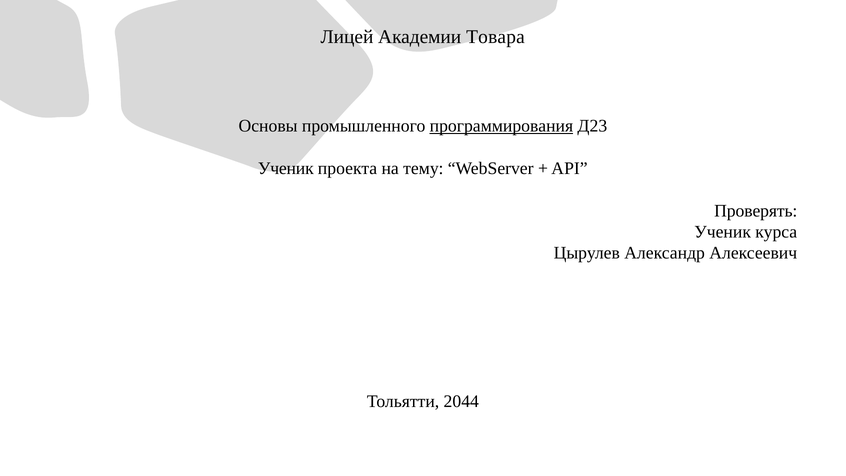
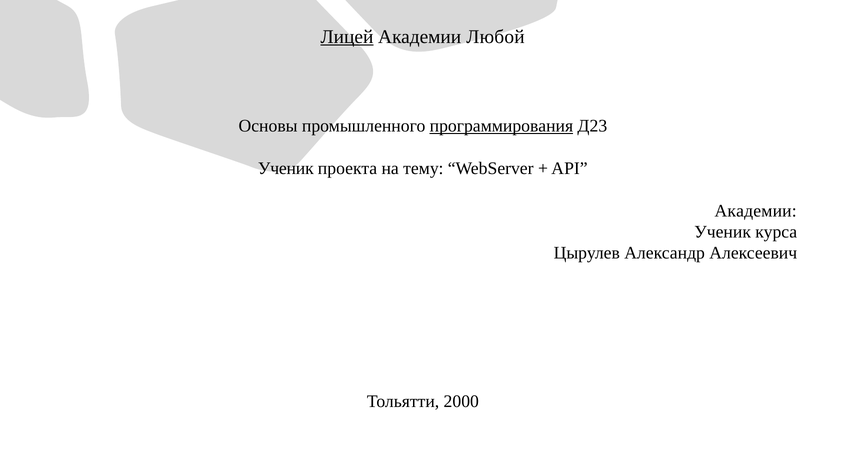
Лицей underline: none -> present (347, 37)
Товара: Товара -> Любой (495, 37)
Проверять: Проверять -> Академии (756, 211)
2044: 2044 -> 2000 (461, 401)
